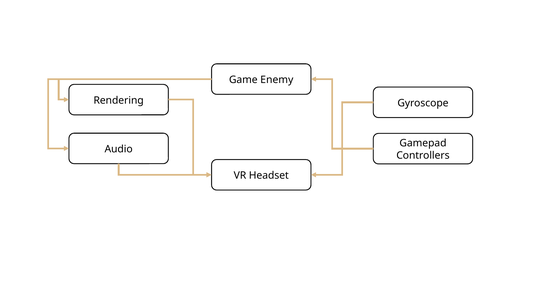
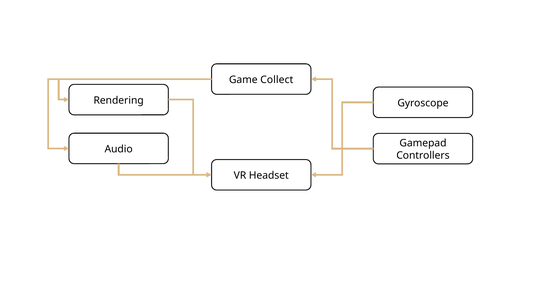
Enemy: Enemy -> Collect (277, 80)
